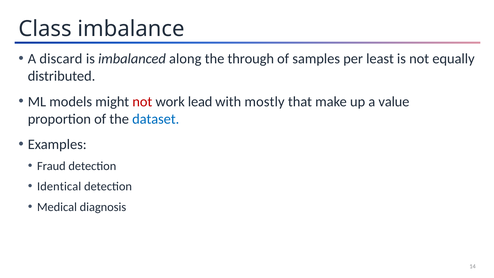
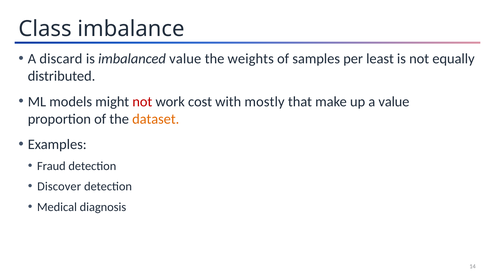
imbalanced along: along -> value (185, 59)
through: through -> weights (251, 59)
lead: lead -> cost (200, 102)
dataset colour: blue -> orange (156, 119)
Identical: Identical -> Discover (59, 186)
